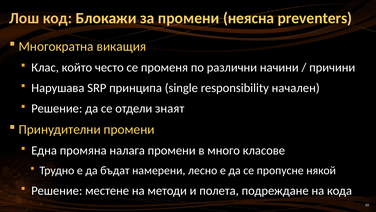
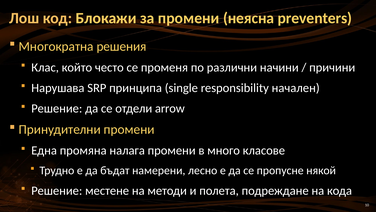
викащия: викащия -> решения (122, 46)
знаят: знаят -> arrow (170, 108)
